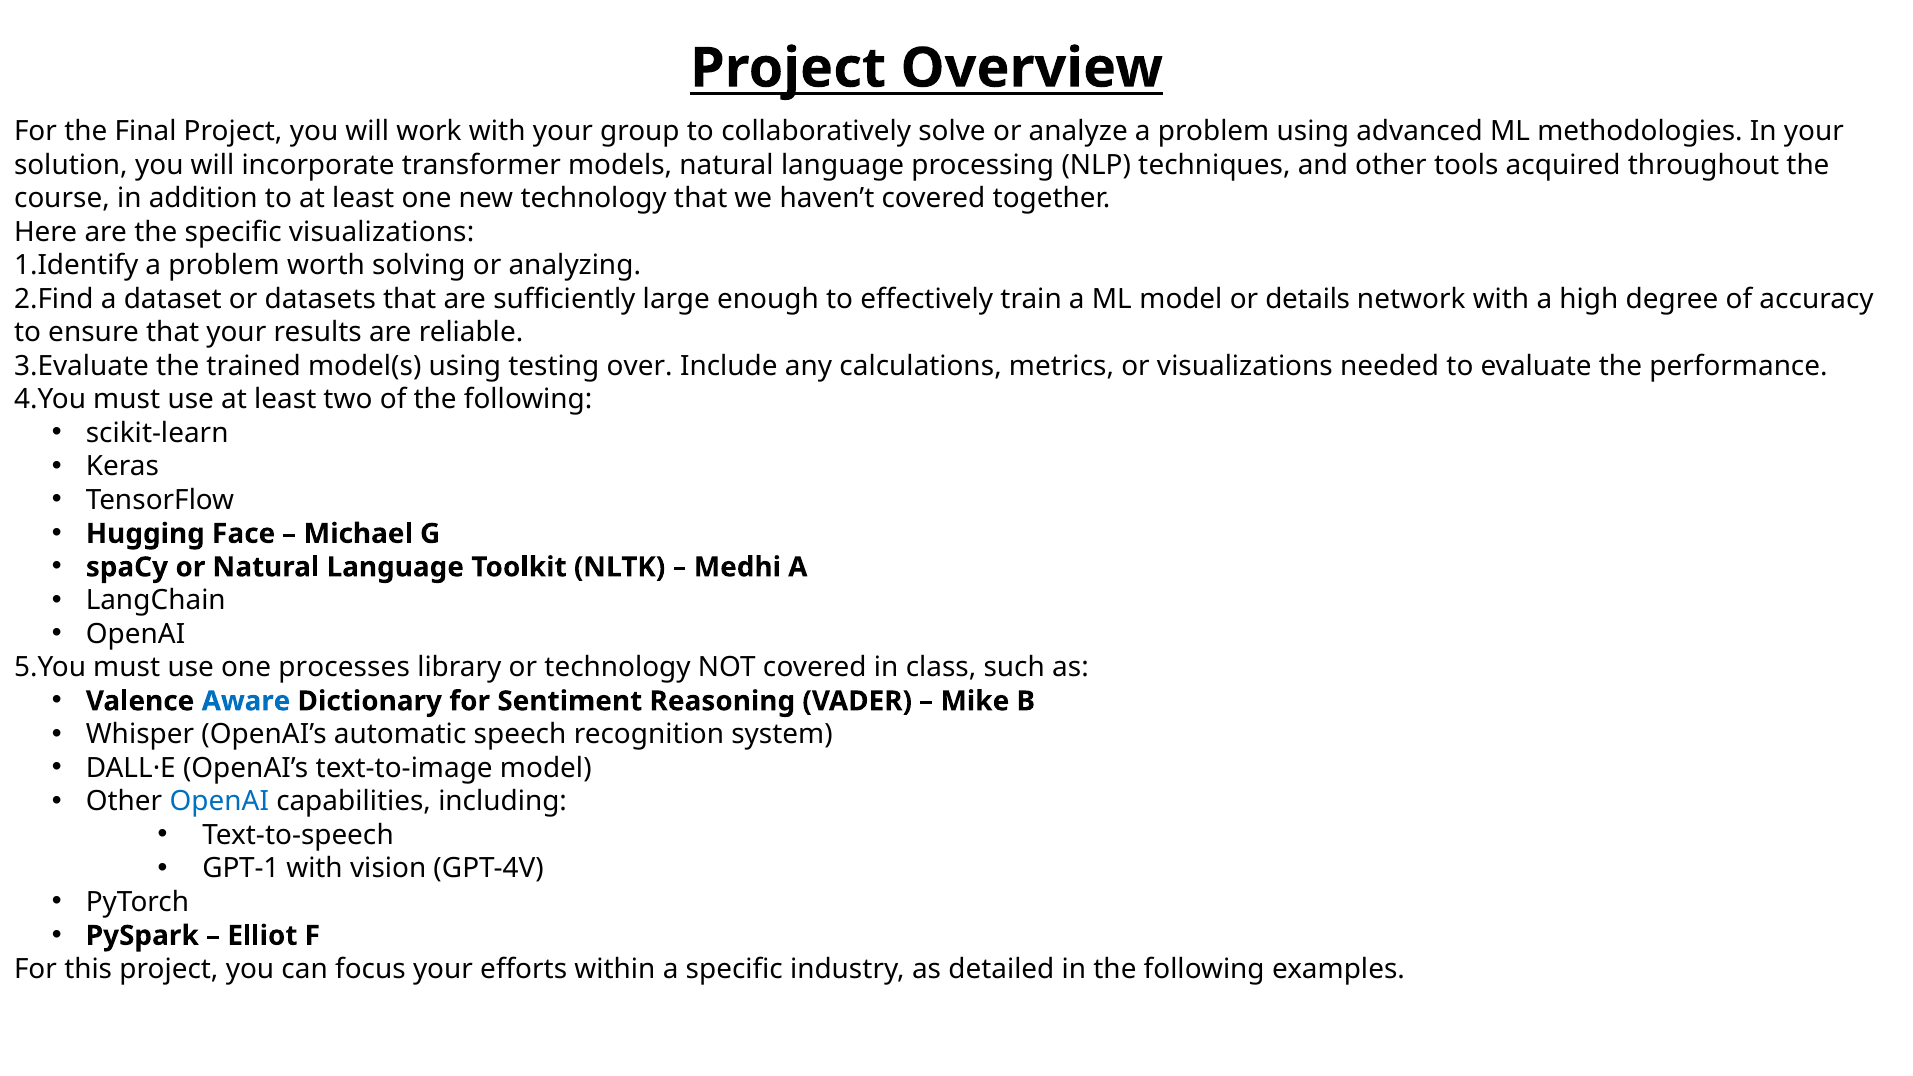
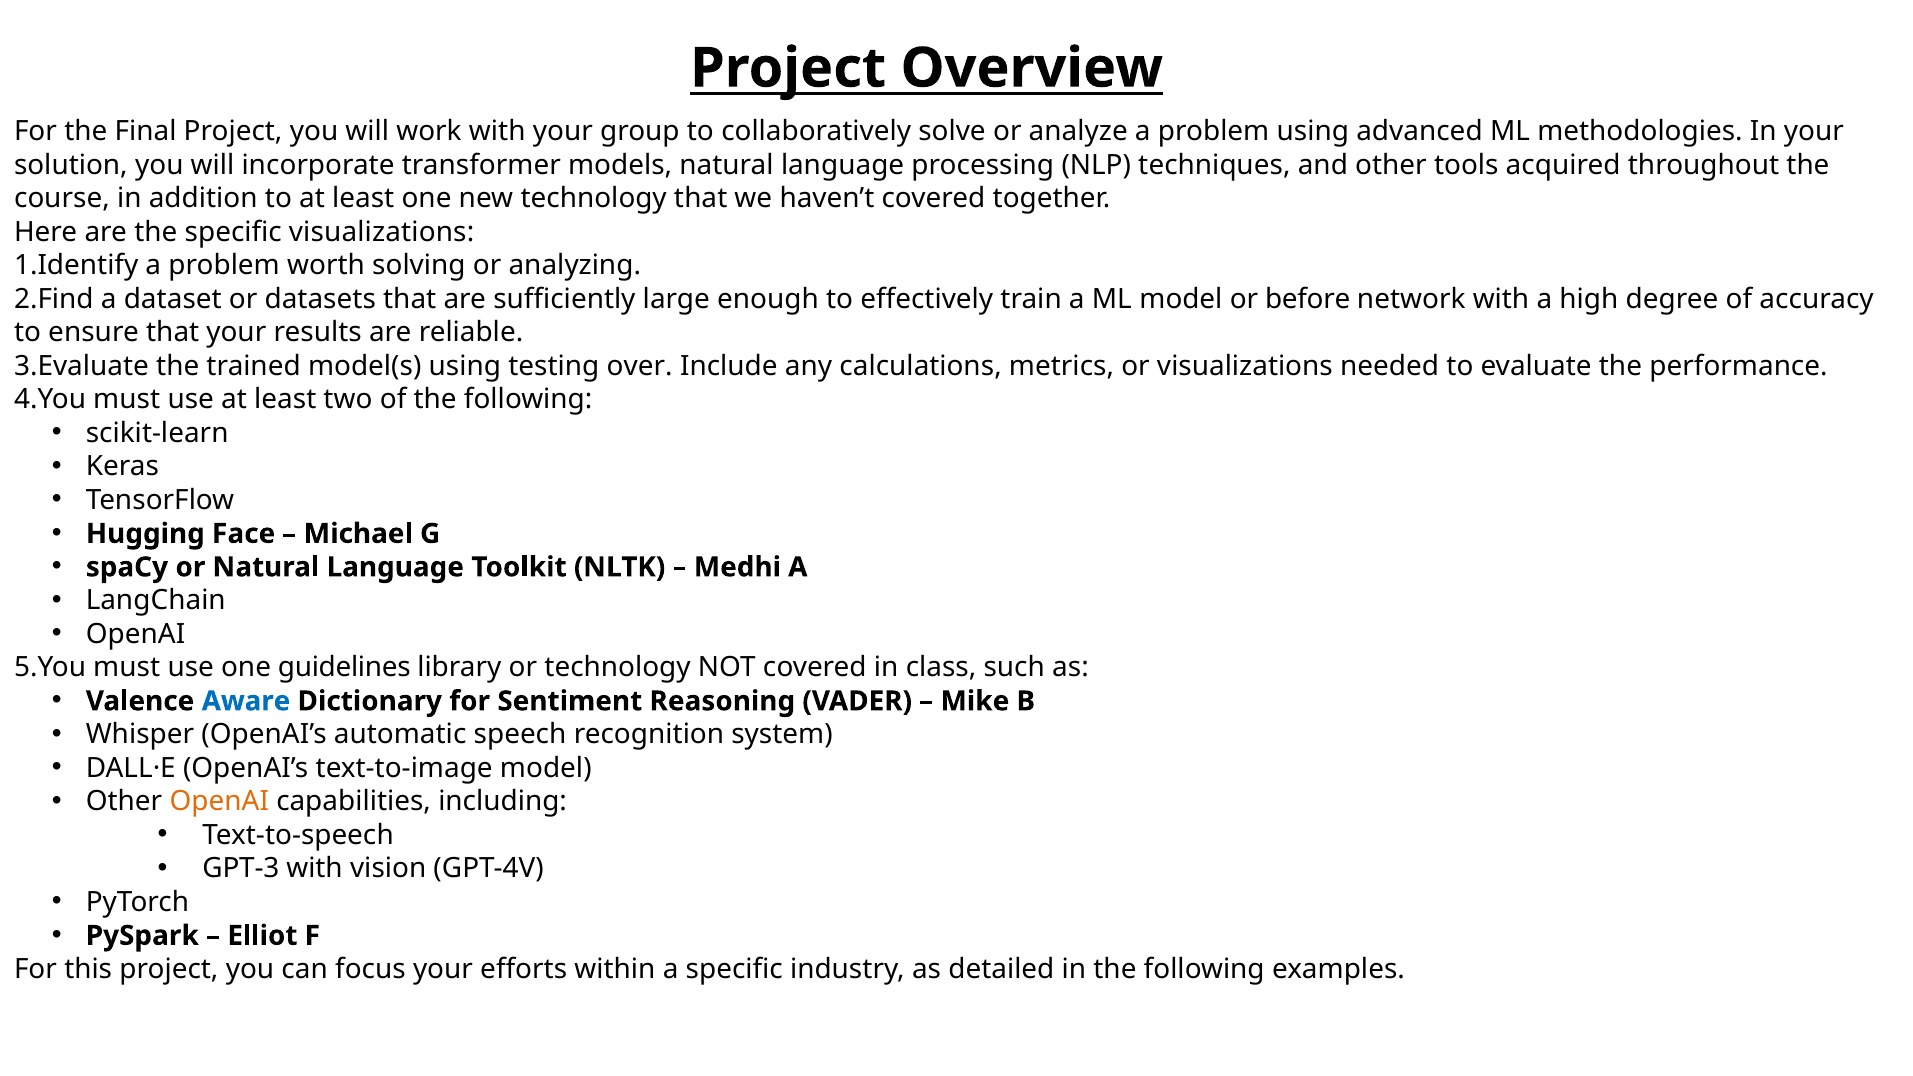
details: details -> before (1308, 299)
processes: processes -> guidelines (344, 668)
OpenAI colour: blue -> orange (219, 802)
GPT-1: GPT-1 -> GPT-3 (241, 869)
